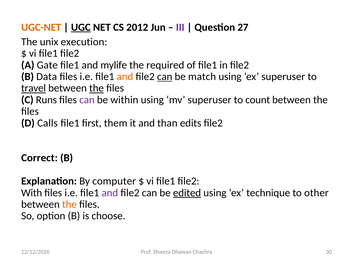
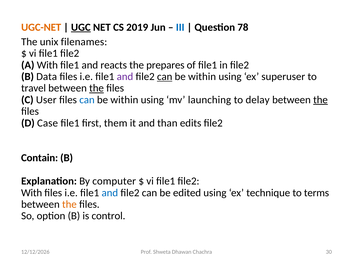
2012: 2012 -> 2019 (137, 27)
III colour: purple -> blue (180, 27)
27: 27 -> 78 (243, 27)
execution: execution -> filenames (84, 42)
A Gate: Gate -> With (47, 65)
mylife: mylife -> reacts (114, 65)
required: required -> prepares (165, 65)
and colour: orange -> purple (125, 77)
match: match -> within (202, 77)
travel underline: present -> none (34, 88)
Runs: Runs -> User (46, 100)
can colour: purple -> blue (87, 100)
mv superuser: superuser -> launching (210, 100)
count: count -> delay (258, 100)
the underline: none -> present (320, 100)
Calls: Calls -> Case (48, 123)
Correct: Correct -> Contain (40, 158)
and colour: purple -> blue (110, 193)
edited underline: present -> none (187, 193)
other: other -> terms (317, 193)
choose: choose -> control (108, 217)
